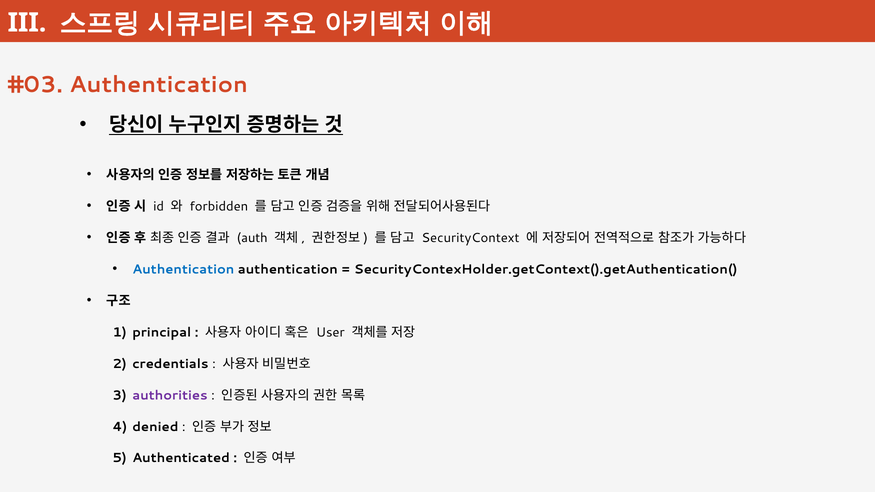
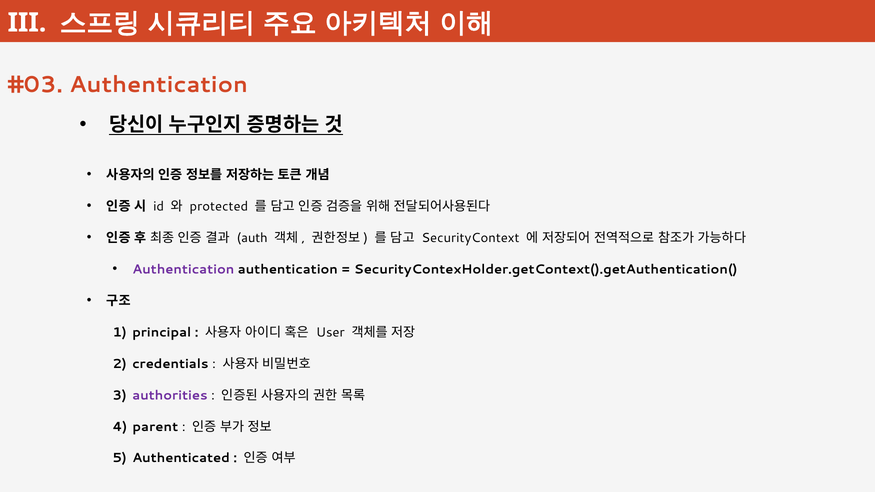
forbidden: forbidden -> protected (219, 206)
Authentication colour: blue -> purple (183, 269)
denied: denied -> parent (155, 427)
